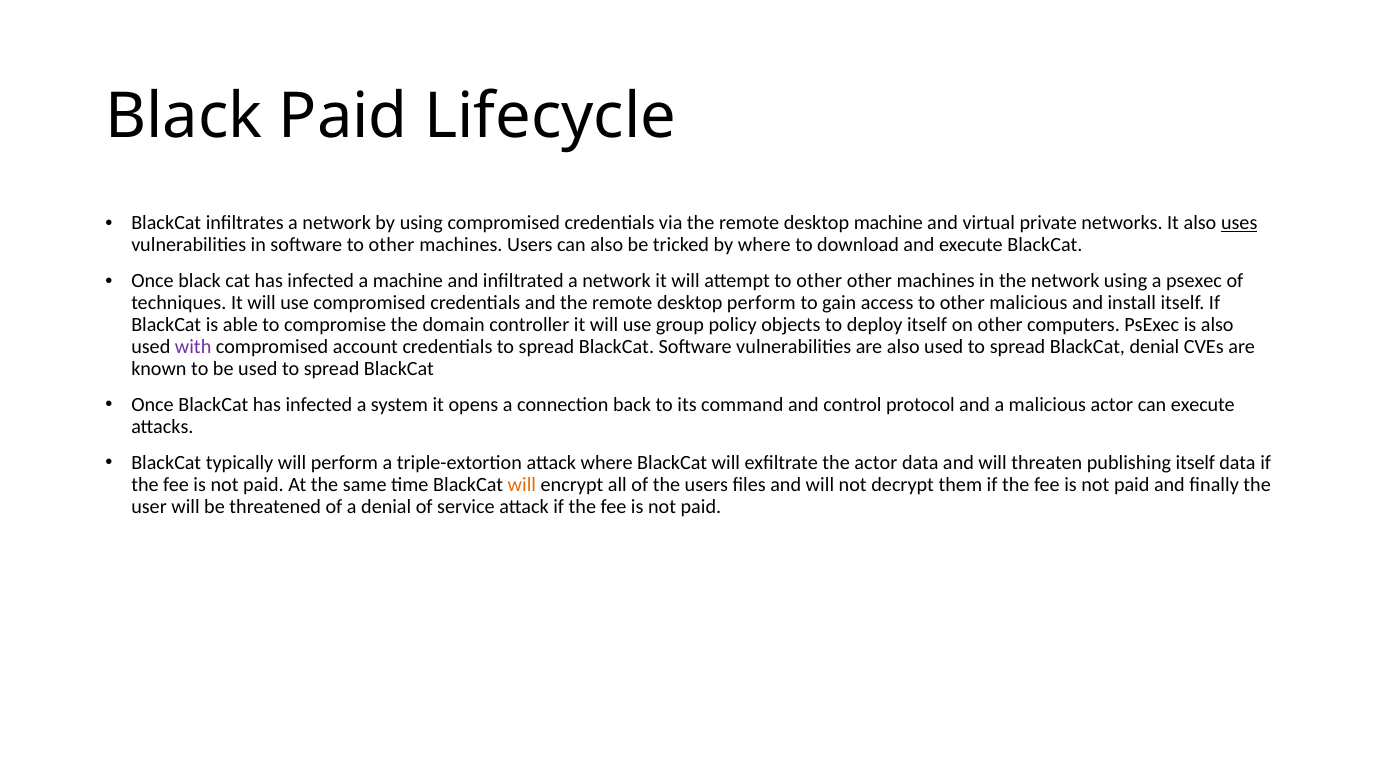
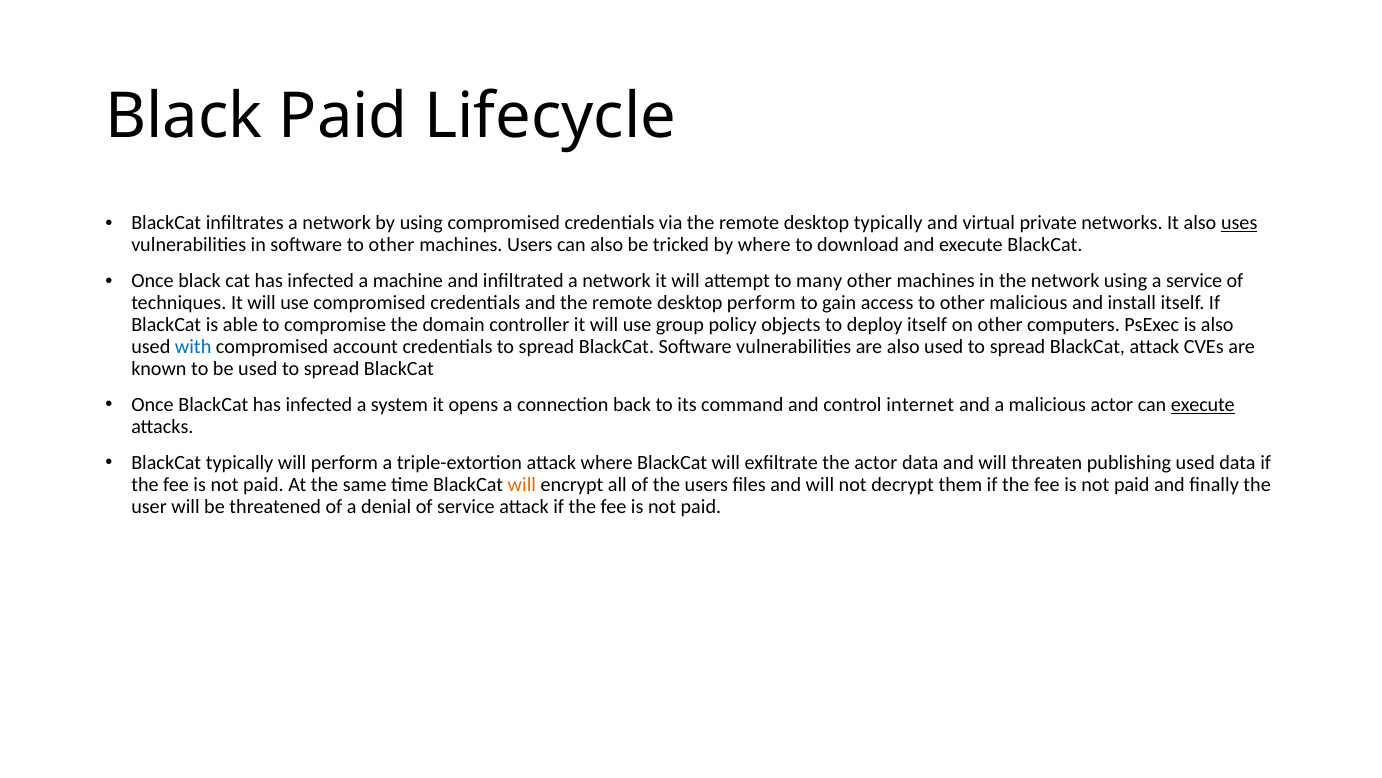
desktop machine: machine -> typically (888, 223)
attempt to other: other -> many (819, 281)
a psexec: psexec -> service (1194, 281)
with colour: purple -> blue (193, 346)
BlackCat denial: denial -> attack (1155, 346)
protocol: protocol -> internet (920, 405)
execute underline: none -> present (1203, 405)
publishing itself: itself -> used (1195, 463)
